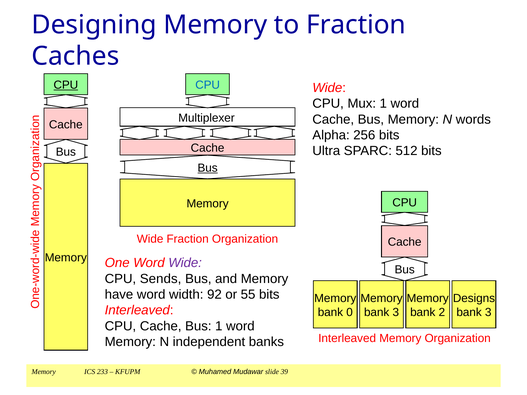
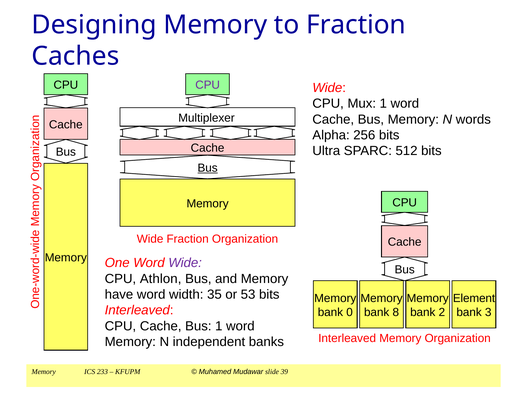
CPU underline: present -> none (66, 85)
CPU colour: blue -> purple (208, 85)
Sends: Sends -> Athlon (161, 279)
92: 92 -> 35 (214, 295)
55: 55 -> 53 (248, 295)
Designs: Designs -> Element (474, 298)
3: 3 -> 8 (396, 312)
